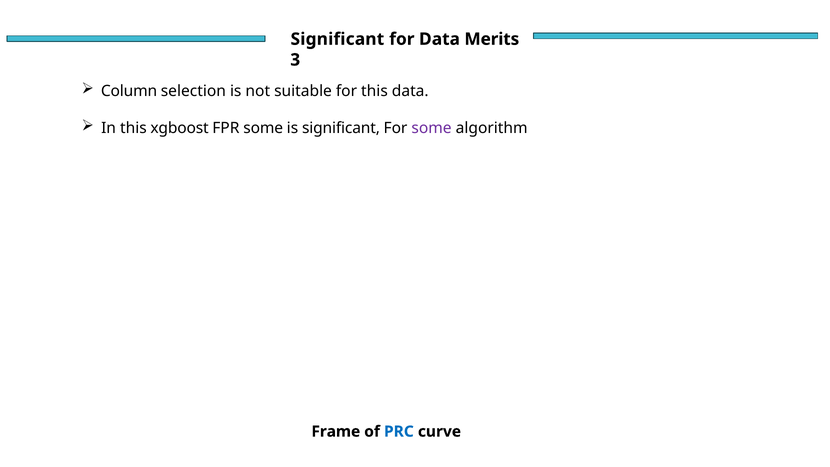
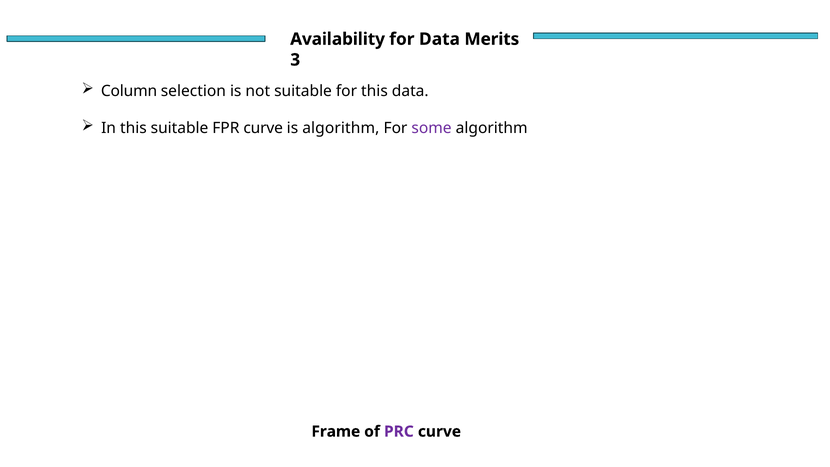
Significant: Significant -> Availability (338, 39)
this xgboost: xgboost -> suitable (180, 128)
FPR some: some -> curve (263, 128)
is significant: significant -> algorithm (341, 128)
PRC colour: blue -> purple (399, 431)
